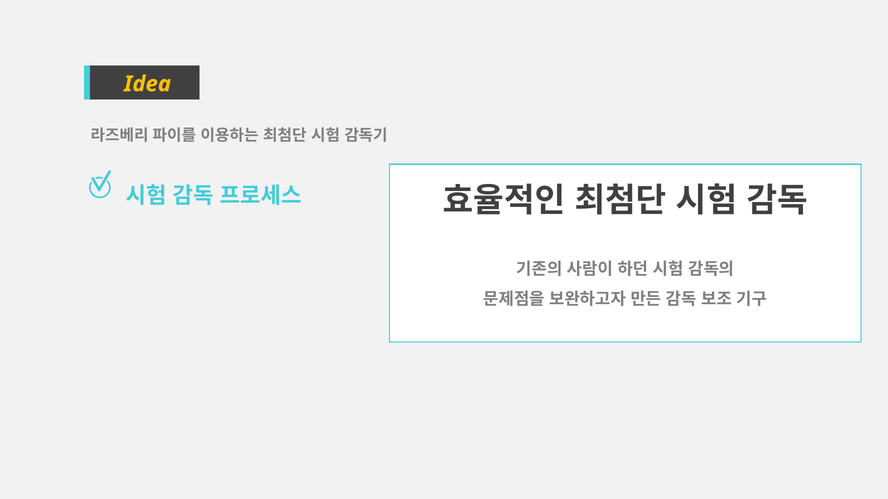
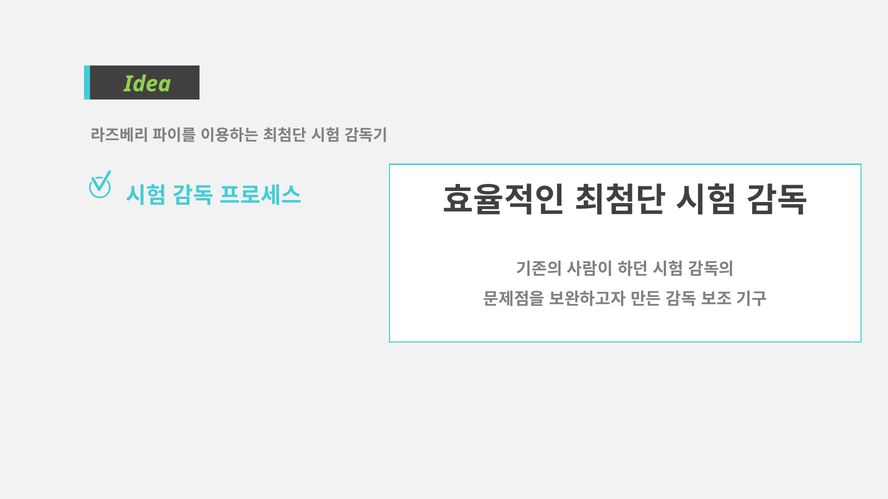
Idea colour: yellow -> light green (147, 84)
